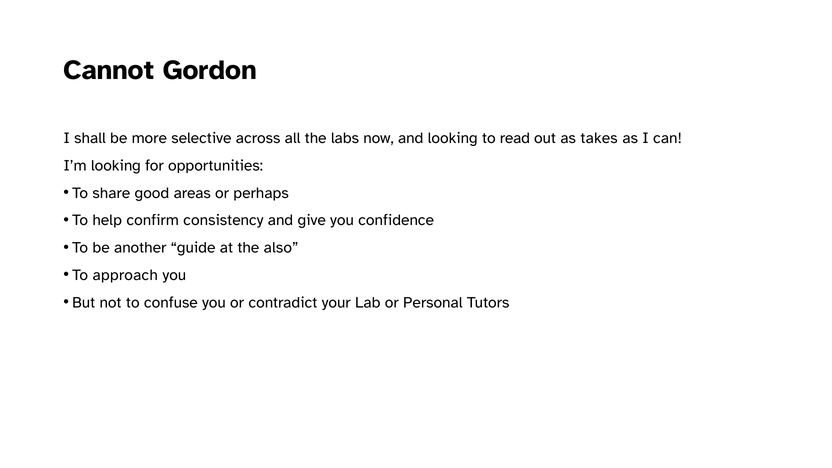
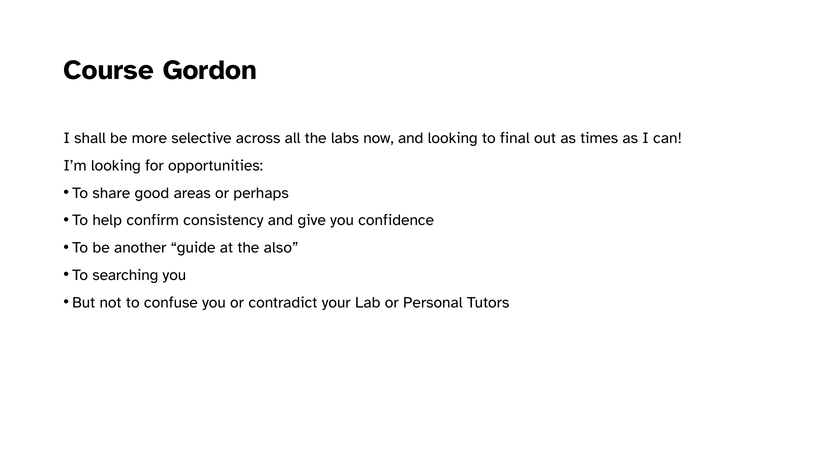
Cannot: Cannot -> Course (109, 70)
read: read -> final (515, 138)
takes: takes -> times (599, 138)
approach: approach -> searching (125, 275)
